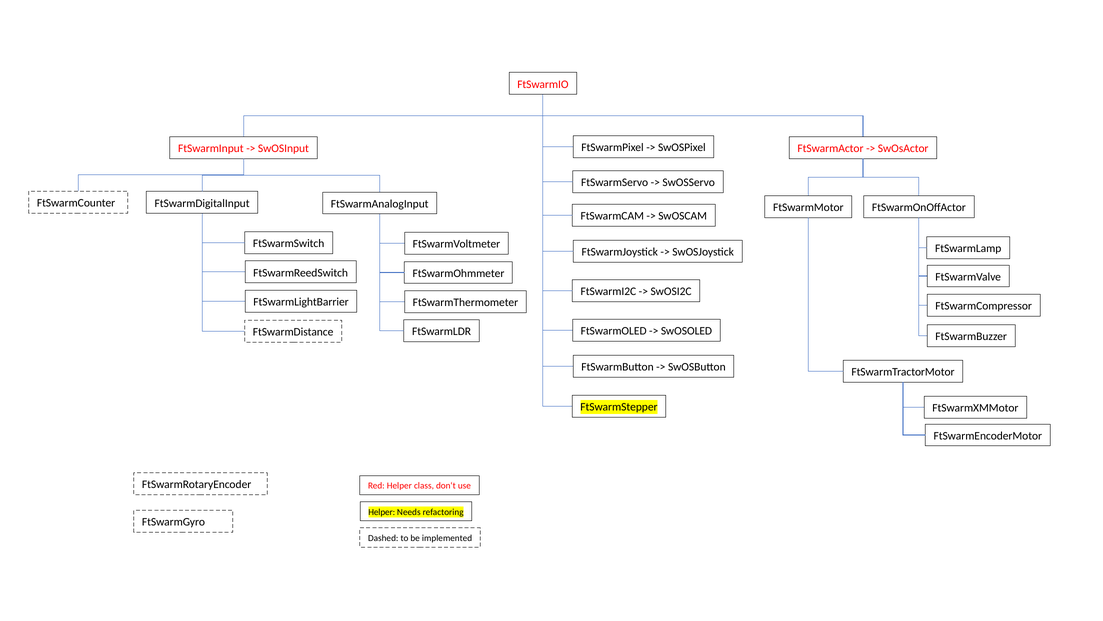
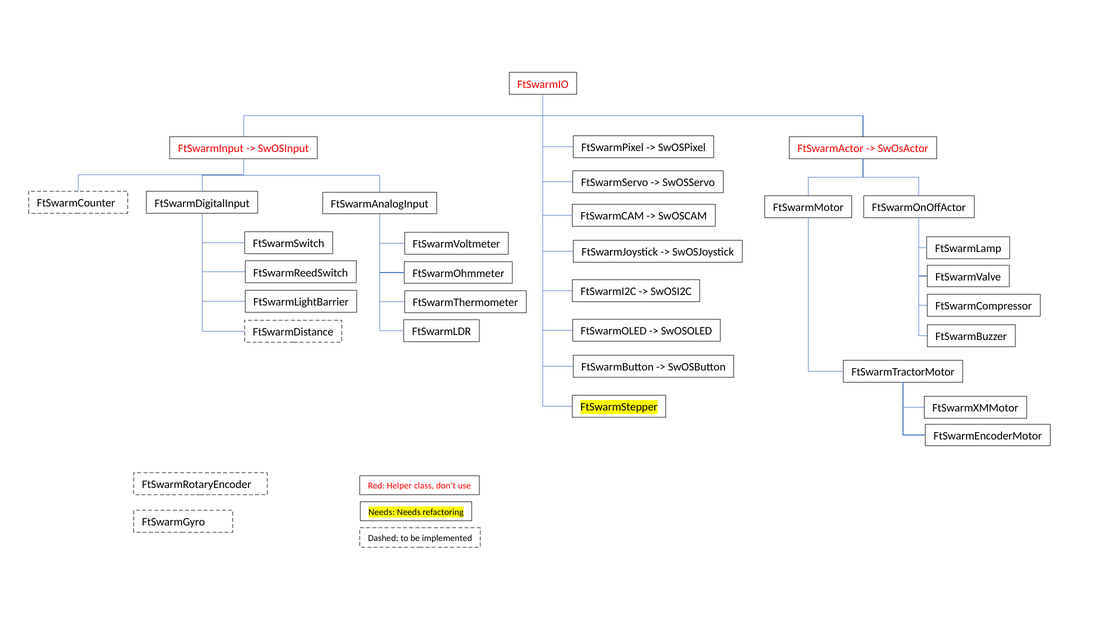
Helper: Helper -> Needs (382, 512)
